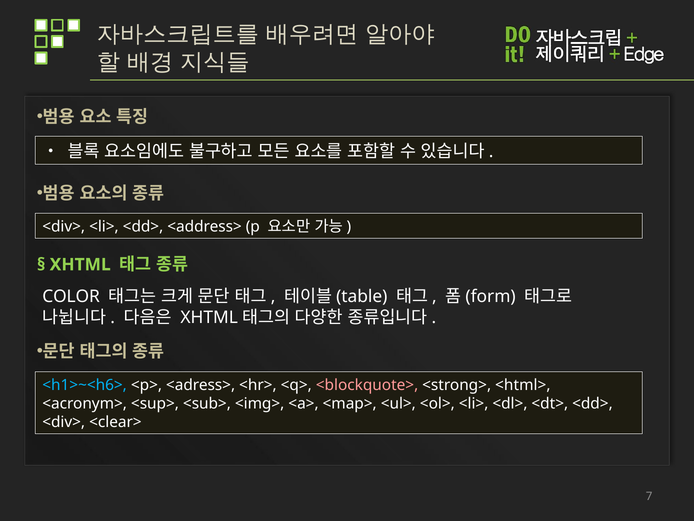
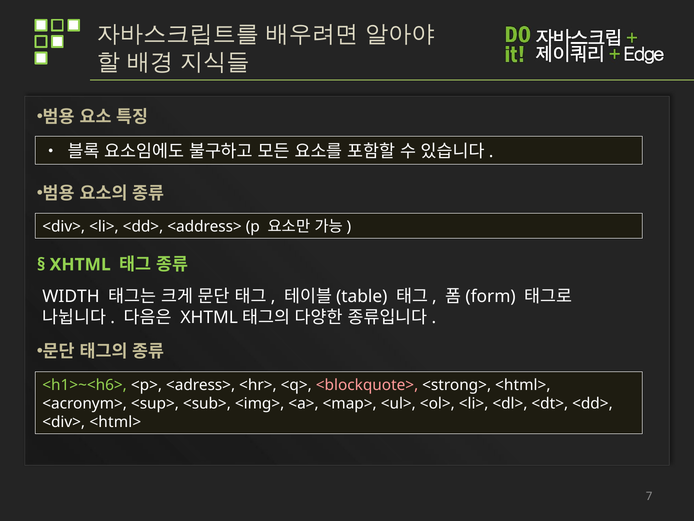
COLOR: COLOR -> WIDTH (71, 296)
<h1>~<h6> colour: light blue -> light green (85, 385)
<div> <clear>: <clear> -> <html> (115, 422)
